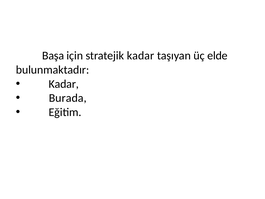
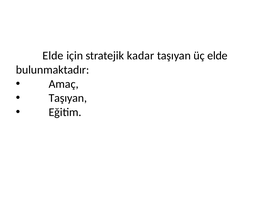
Başa: Başa -> Elde (53, 56)
Kadar: Kadar -> Amaç (64, 84)
Burada: Burada -> Taşıyan (68, 98)
